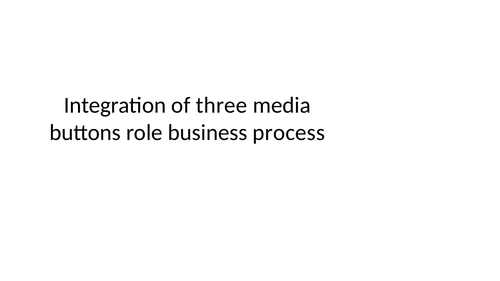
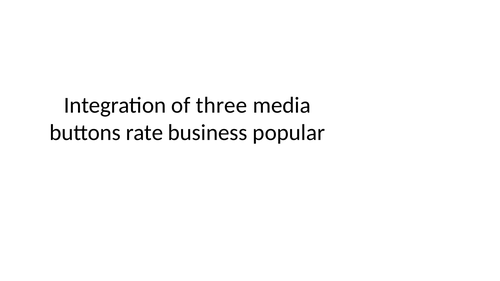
role: role -> rate (144, 133)
process: process -> popular (289, 133)
